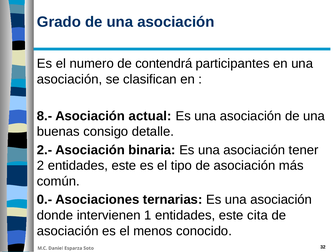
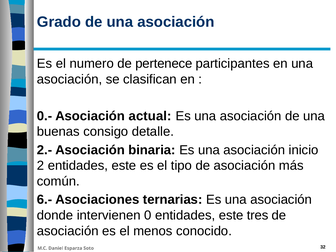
contendrá: contendrá -> pertenece (164, 64)
8.-: 8.- -> 0.- (45, 116)
tener: tener -> inicio (304, 150)
0.-: 0.- -> 6.- (45, 200)
1: 1 -> 0 (148, 215)
cita: cita -> tres (258, 215)
